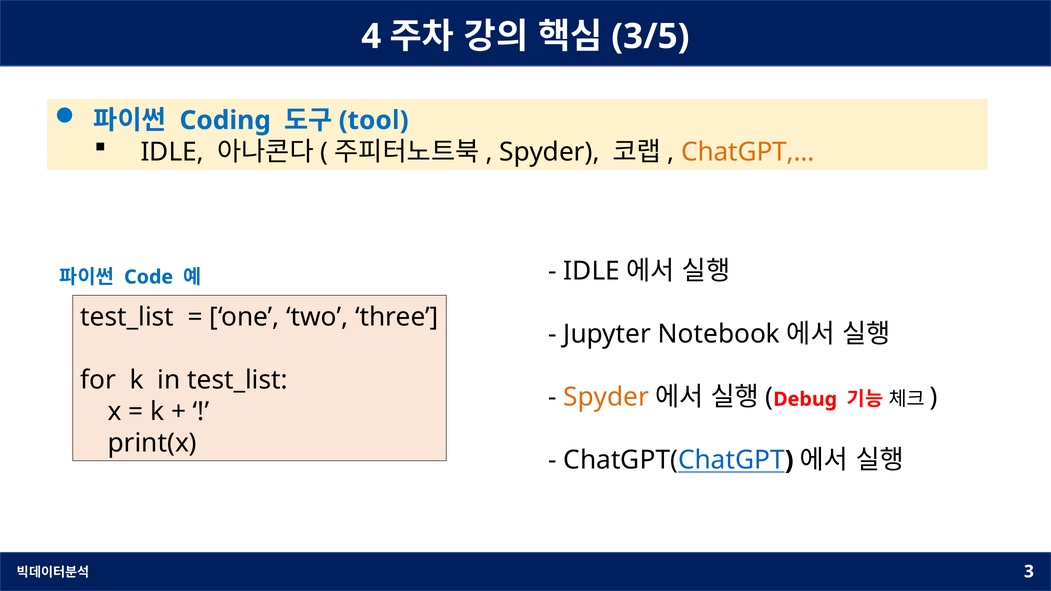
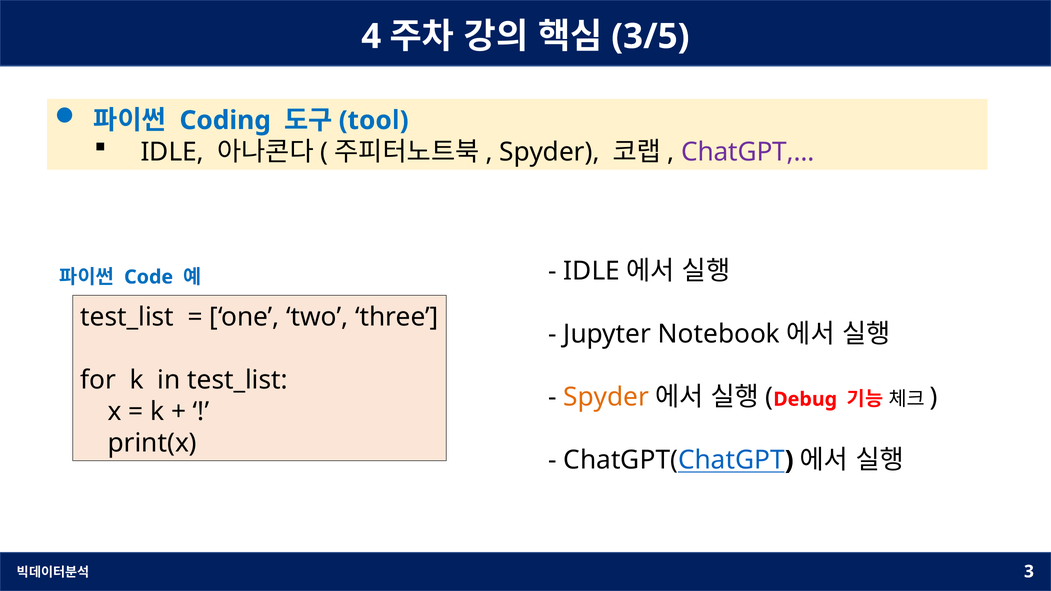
ChatGPT,… colour: orange -> purple (748, 152)
